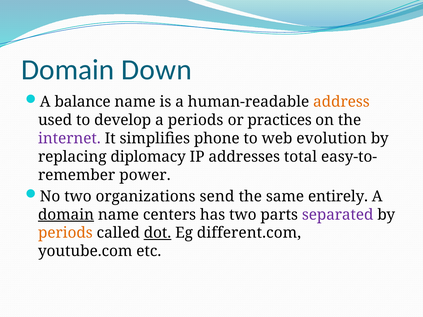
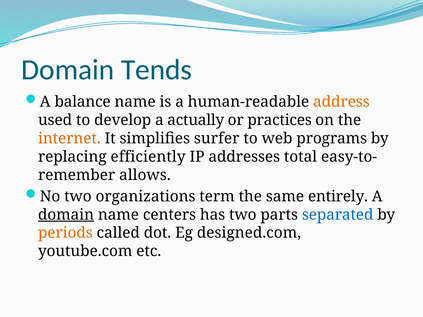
Down: Down -> Tends (157, 70)
a periods: periods -> actually (196, 120)
internet colour: purple -> orange (69, 138)
phone: phone -> surfer (217, 138)
evolution: evolution -> programs (332, 138)
diplomacy: diplomacy -> efficiently (148, 157)
power: power -> allows (145, 175)
send: send -> term (217, 196)
separated colour: purple -> blue (338, 215)
dot underline: present -> none (157, 233)
different.com: different.com -> designed.com (249, 233)
